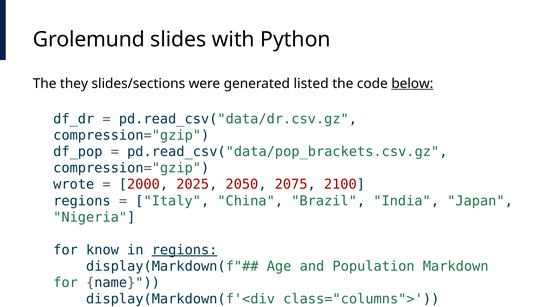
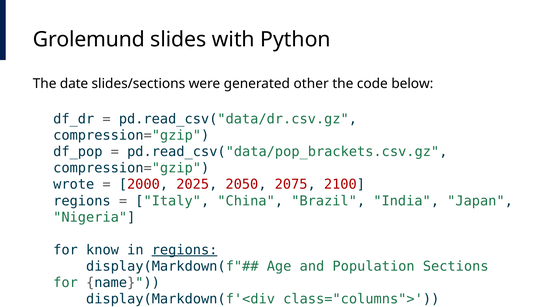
they: they -> date (74, 84)
listed: listed -> other (311, 84)
below underline: present -> none (412, 84)
Markdown: Markdown -> Sections (456, 266)
